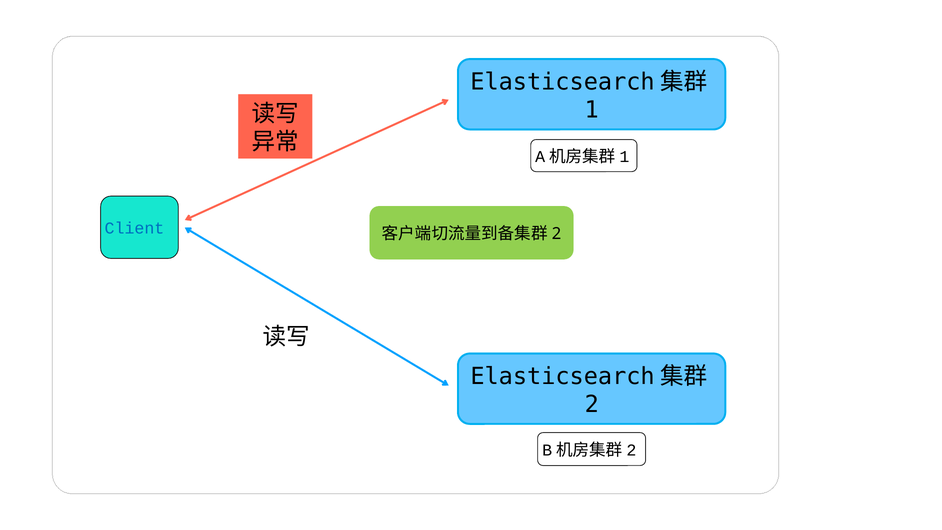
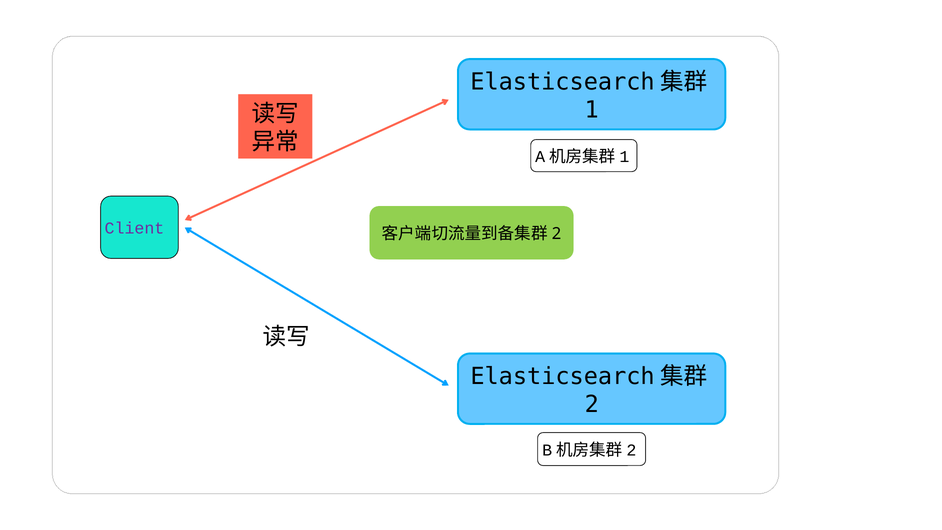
Client colour: blue -> purple (134, 228)
